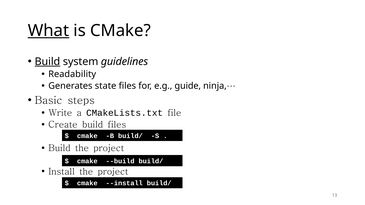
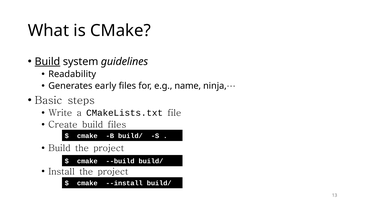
What underline: present -> none (48, 31)
state: state -> early (106, 86)
guide: guide -> name (188, 86)
